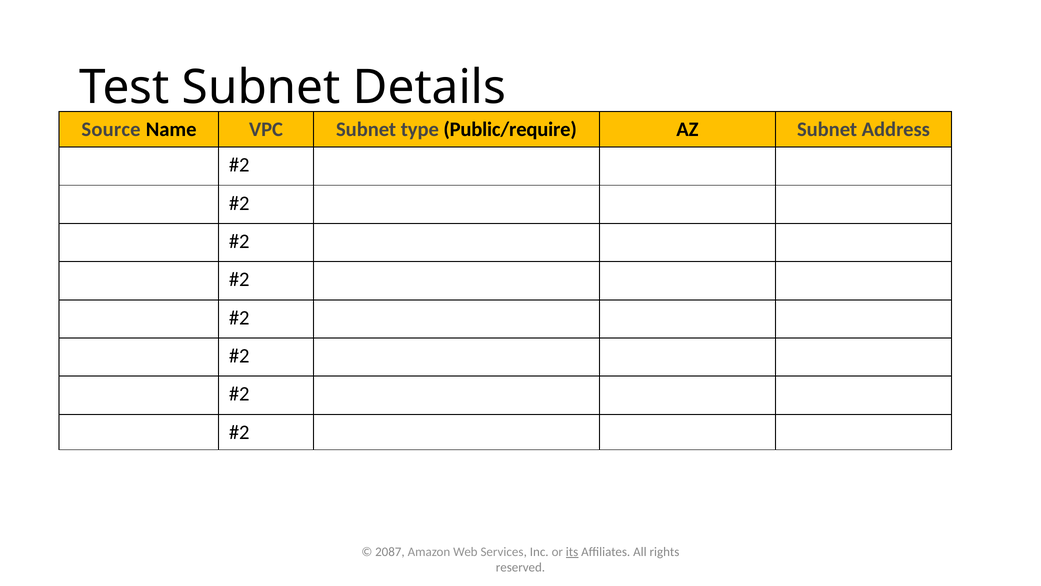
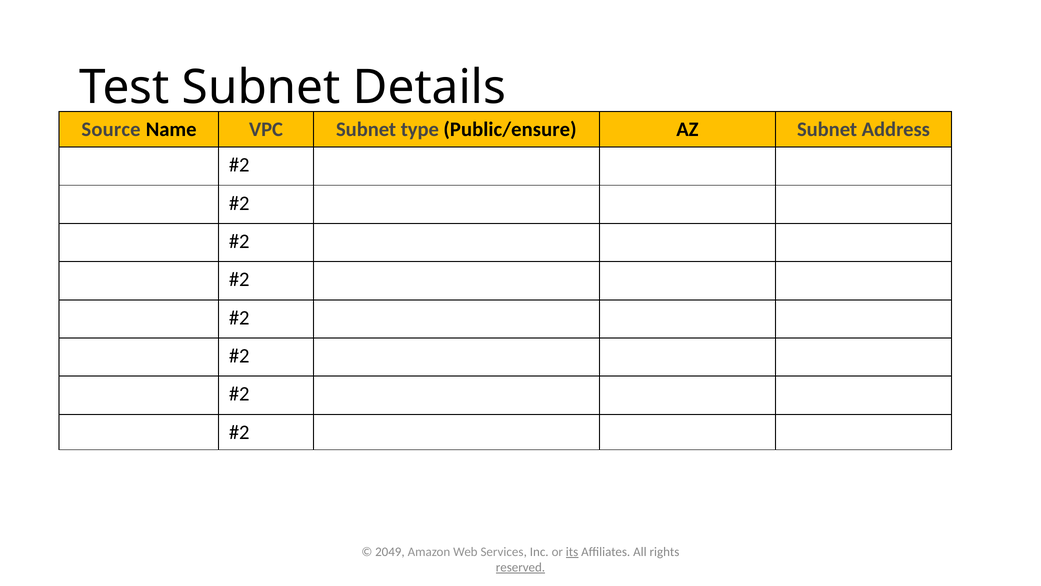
Public/require: Public/require -> Public/ensure (510, 129)
2087: 2087 -> 2049 (390, 551)
reserved underline: none -> present (520, 567)
